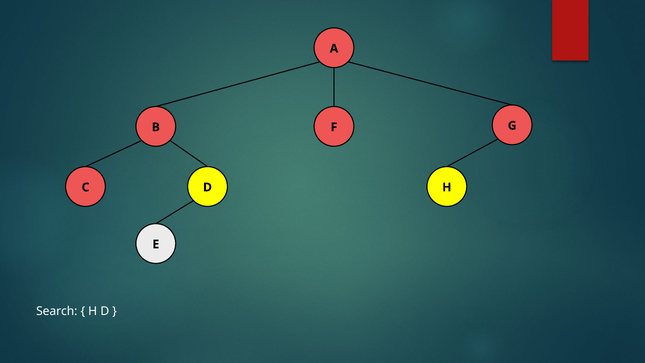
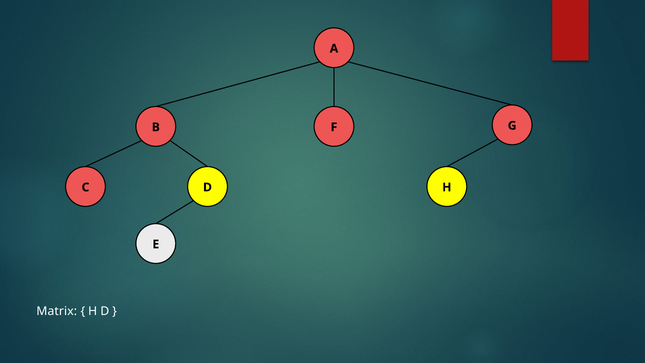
Search: Search -> Matrix (57, 311)
